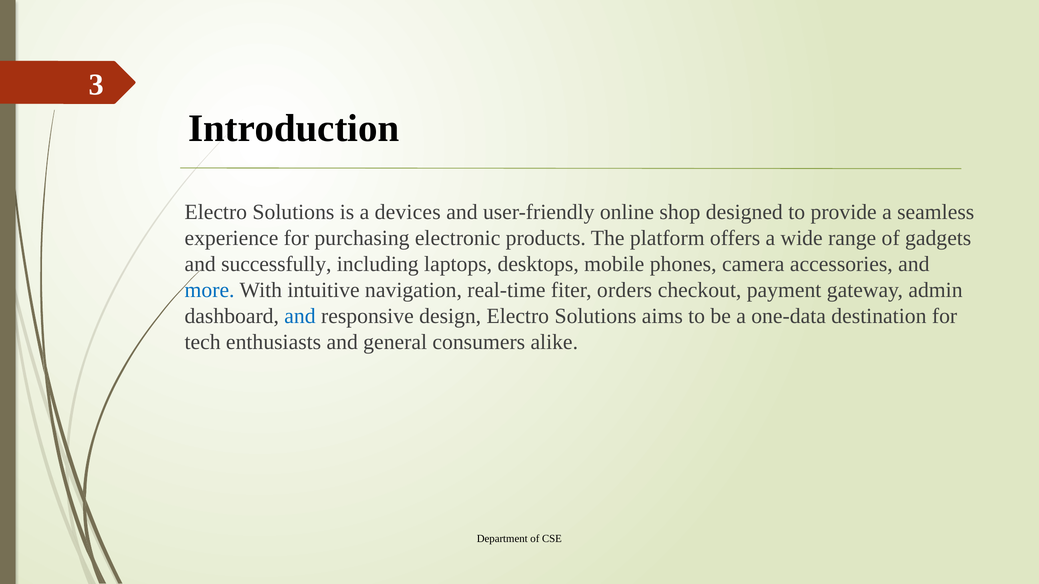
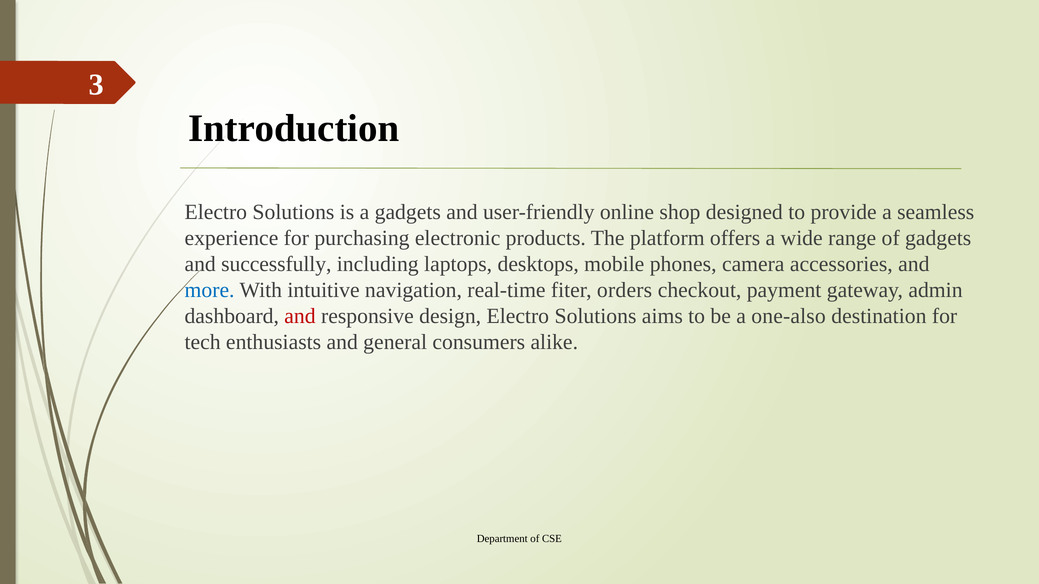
a devices: devices -> gadgets (408, 212)
and colour: blue -> red (300, 316)
one-data: one-data -> one-also (789, 316)
